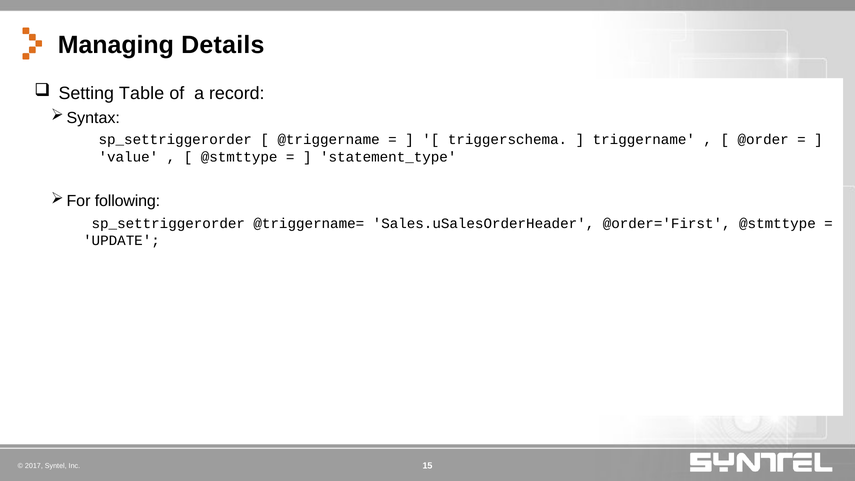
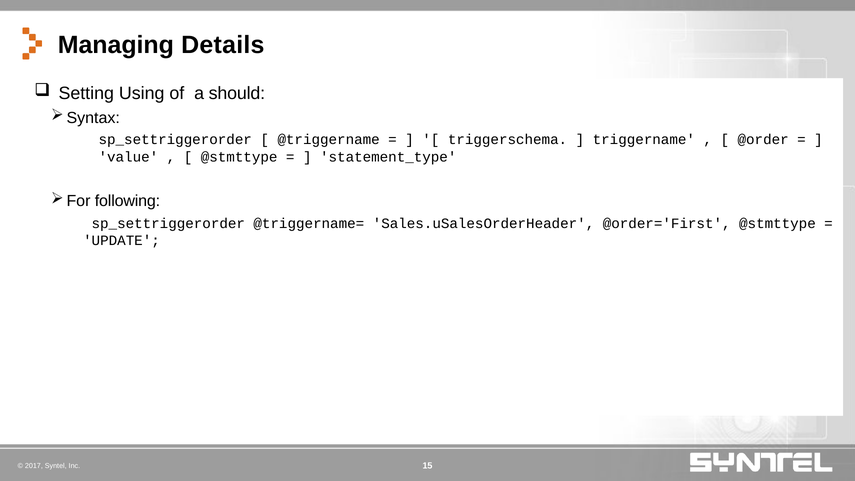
Table: Table -> Using (142, 93)
record: record -> should (237, 93)
